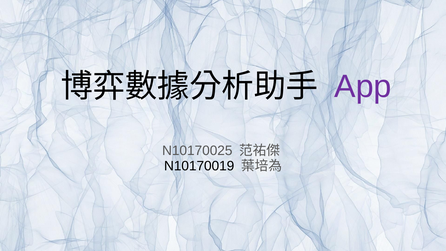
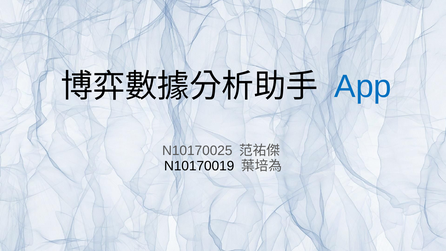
App colour: purple -> blue (363, 87)
